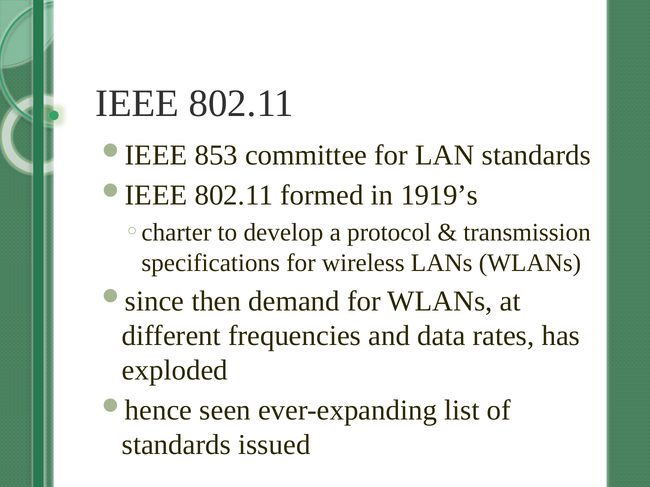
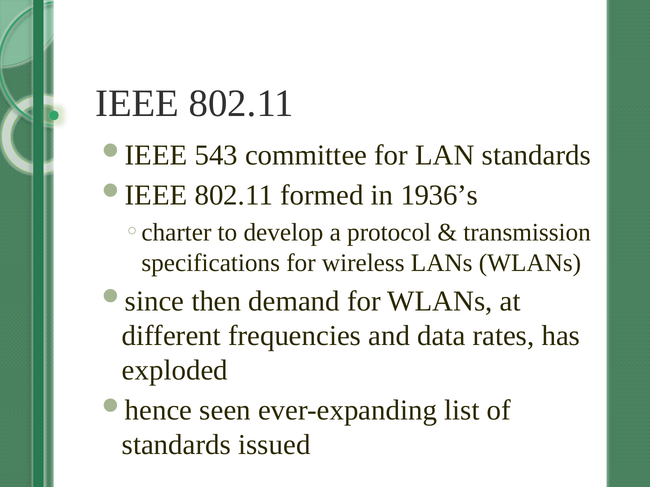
853: 853 -> 543 (216, 155)
1919’s: 1919’s -> 1936’s (439, 196)
